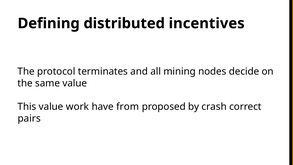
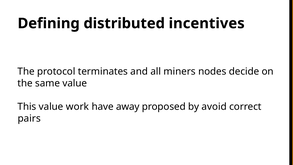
mining: mining -> miners (180, 71)
from: from -> away (128, 107)
crash: crash -> avoid (214, 107)
